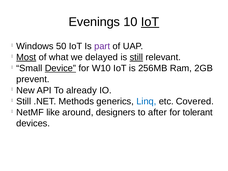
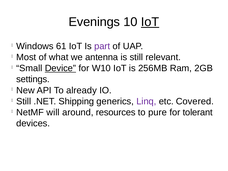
50: 50 -> 61 (61, 46)
Most underline: present -> none (26, 57)
delayed: delayed -> antenna (102, 57)
still underline: present -> none (136, 57)
prevent: prevent -> settings (33, 79)
Methods: Methods -> Shipping (76, 101)
Linq colour: blue -> purple (146, 101)
like: like -> will (53, 112)
designers: designers -> resources (116, 112)
after: after -> pure (158, 112)
